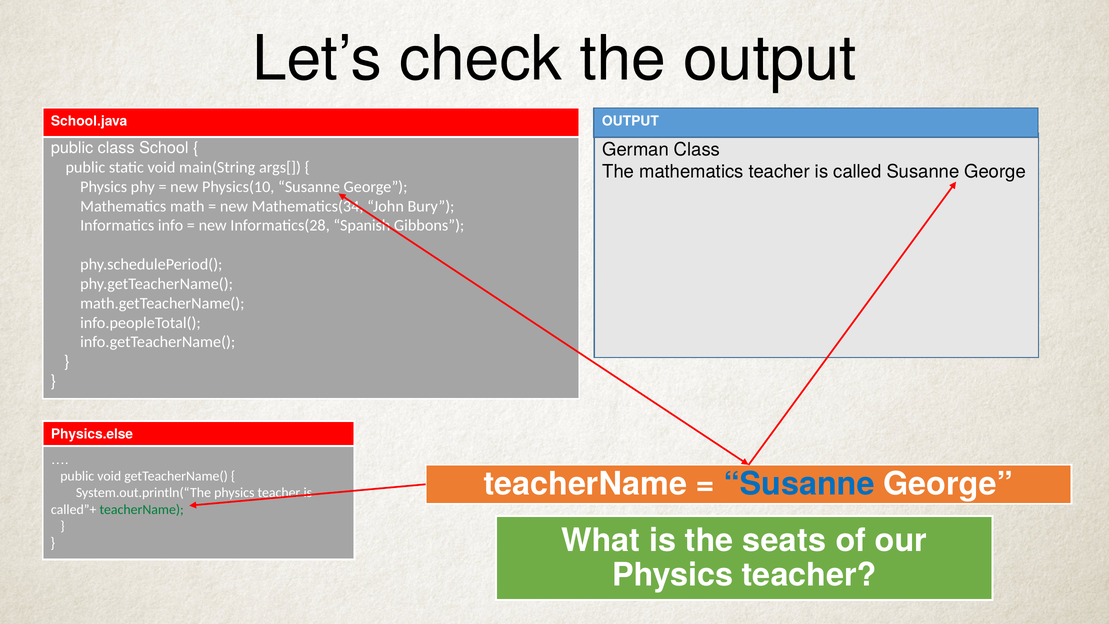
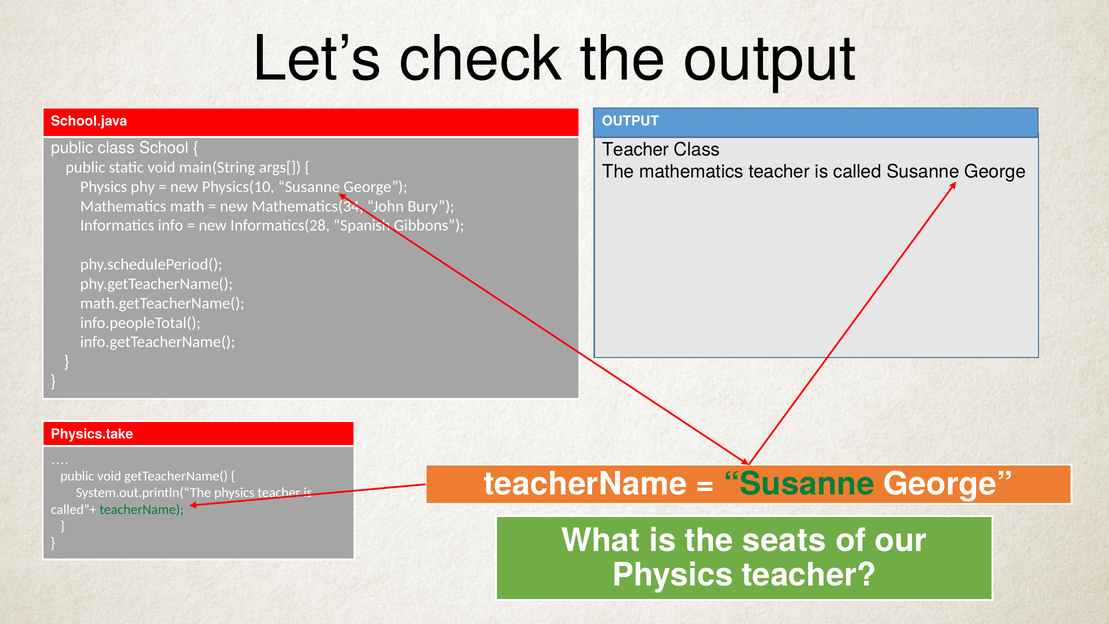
German: German -> Teacher (636, 149)
Physics.else: Physics.else -> Physics.take (92, 434)
Susanne colour: blue -> green (799, 484)
